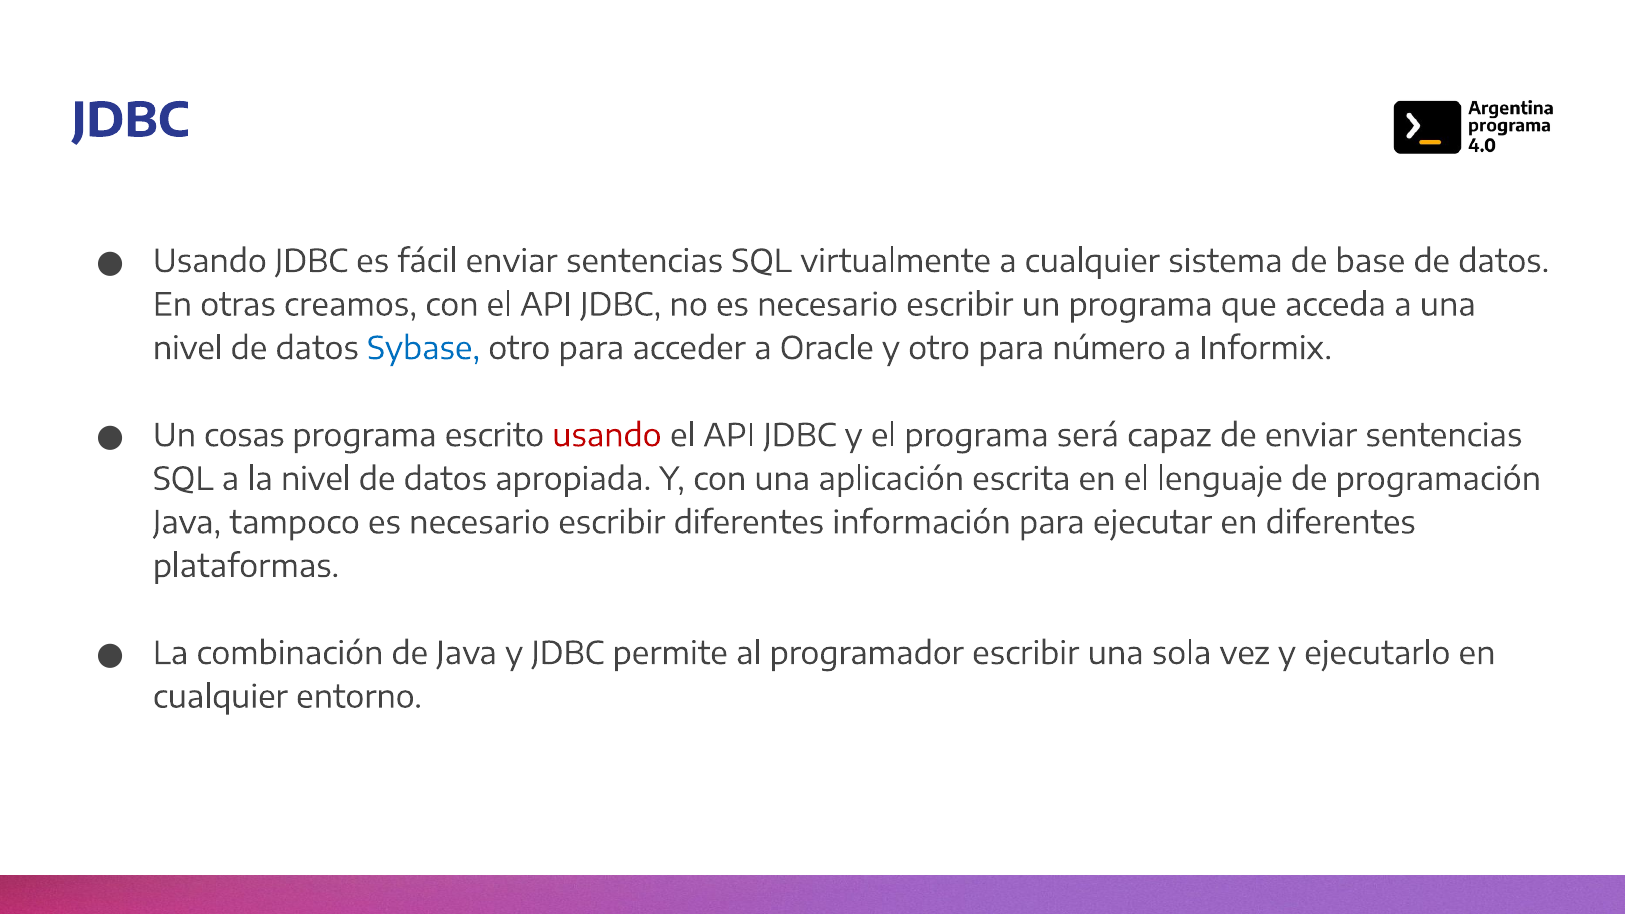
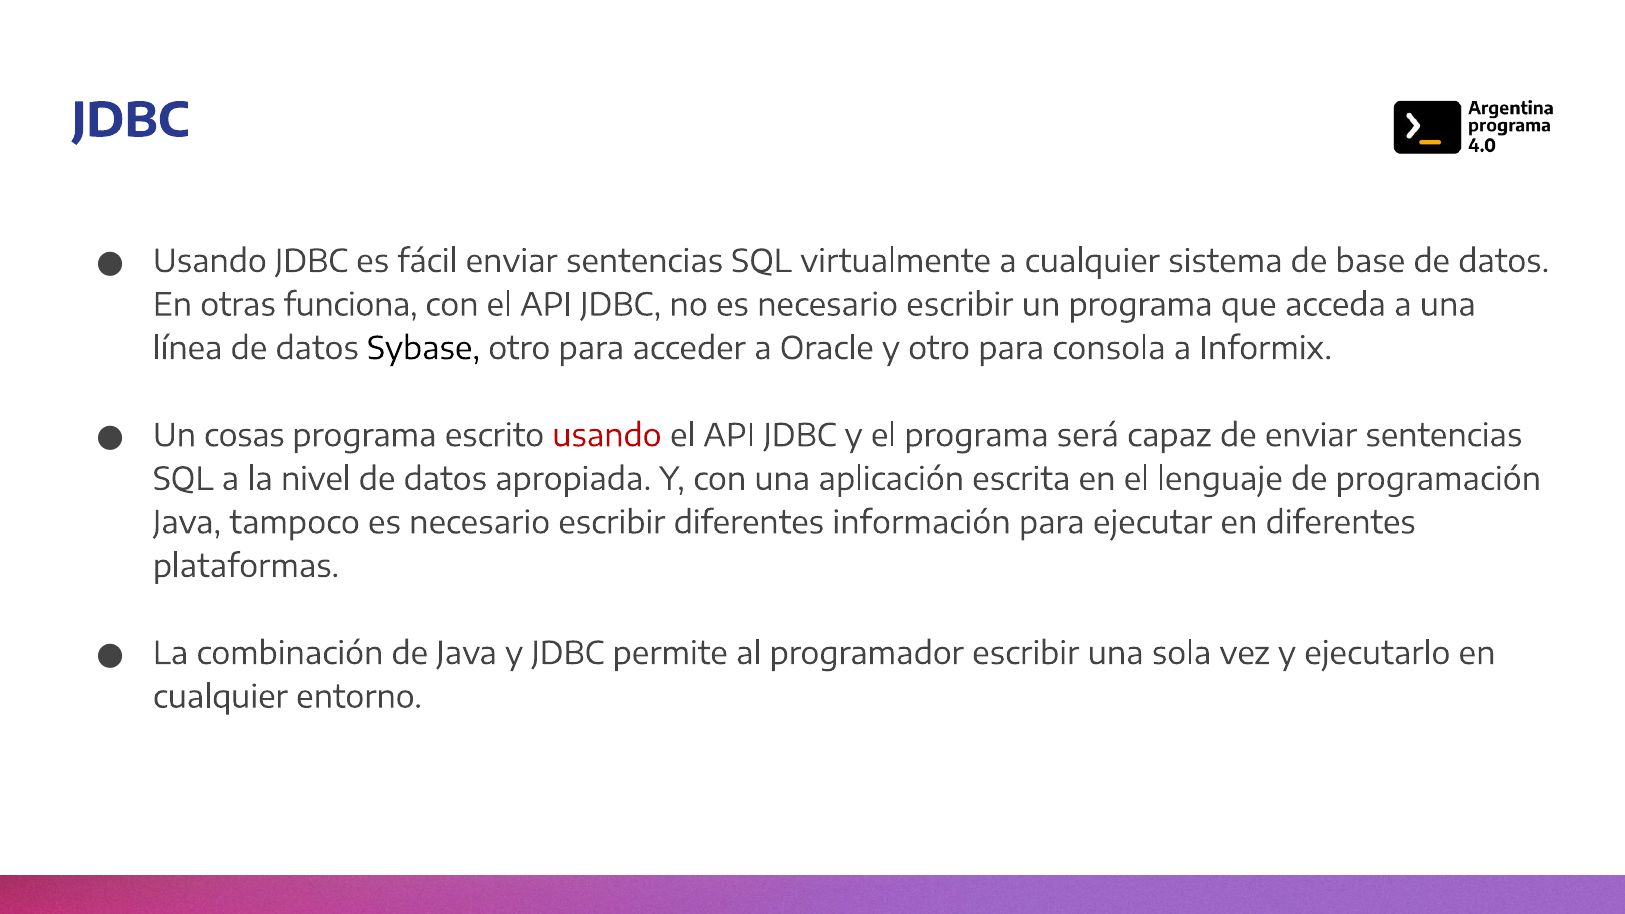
creamos: creamos -> funciona (351, 305)
nivel: nivel -> línea (188, 349)
Sybase colour: blue -> black (424, 349)
número: número -> consola (1109, 349)
